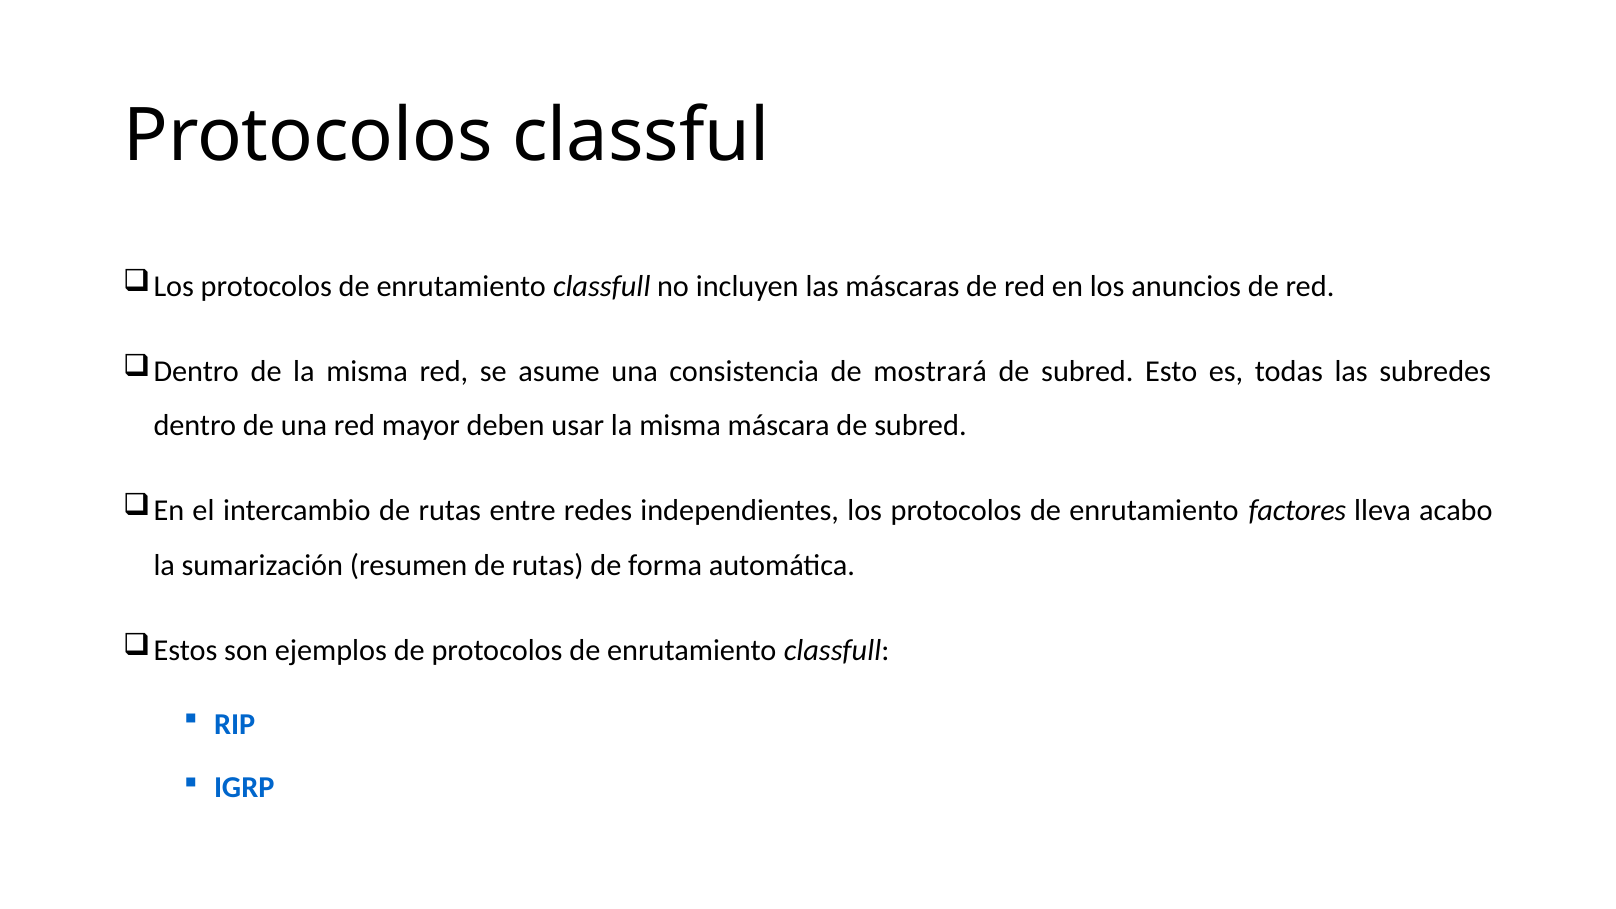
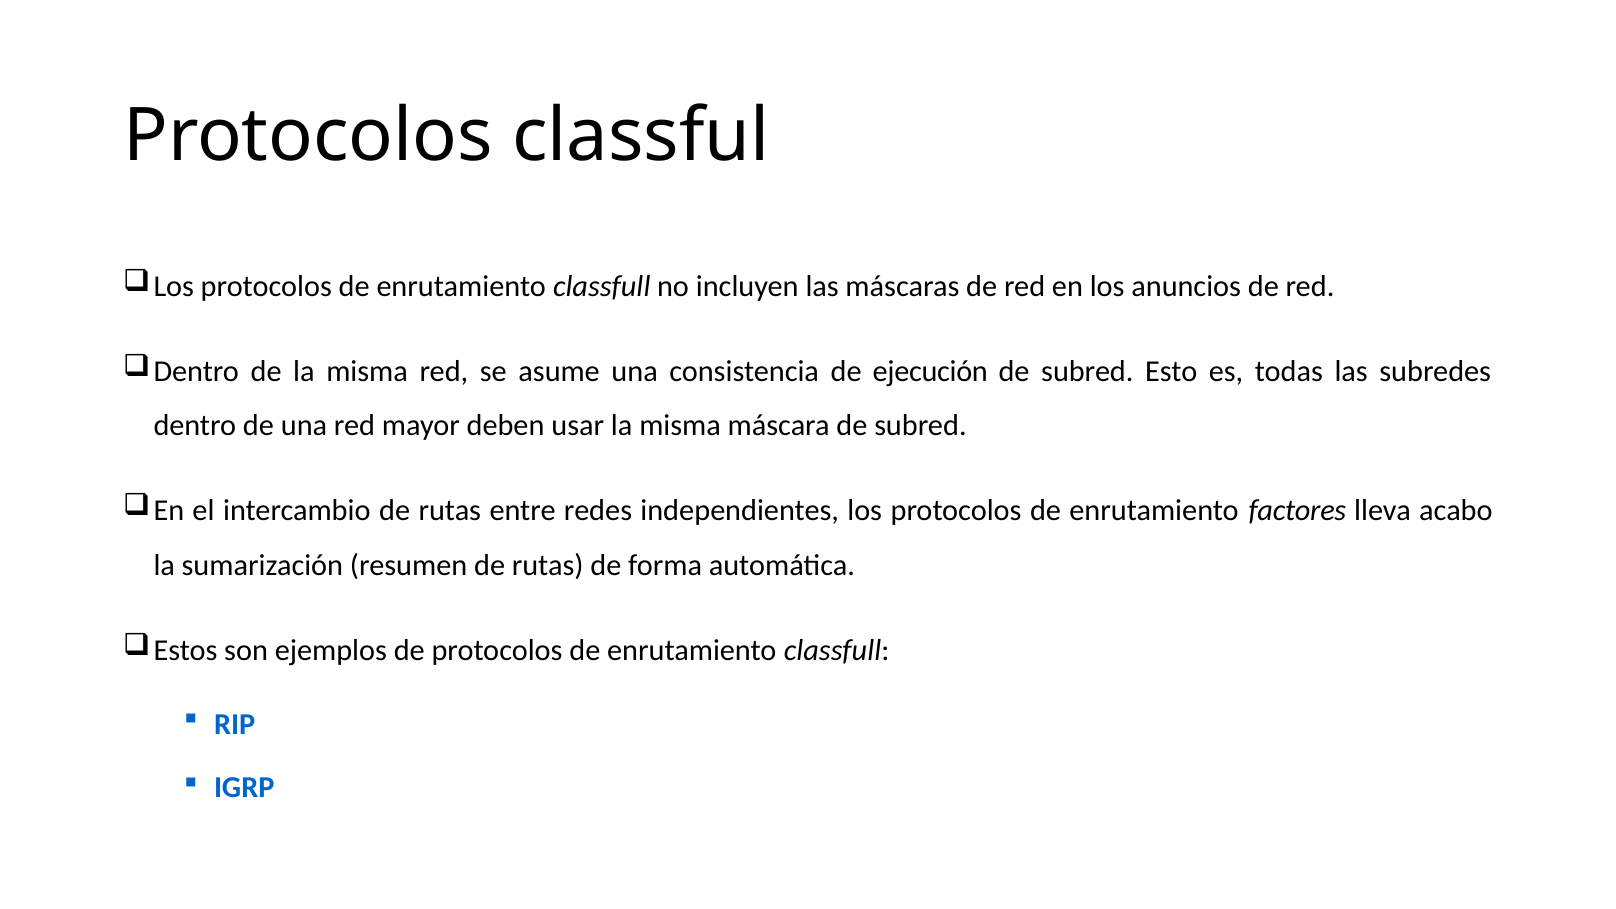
mostrará: mostrará -> ejecución (930, 371)
